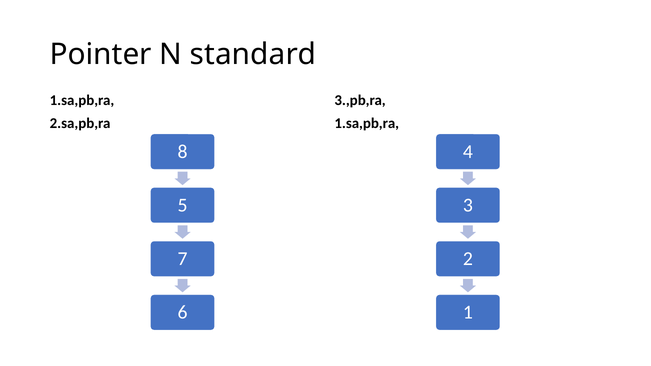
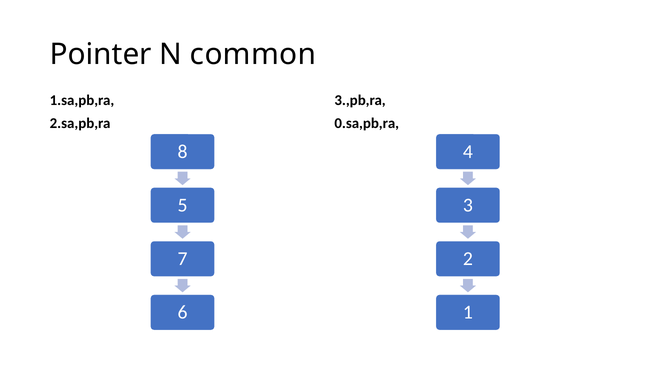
standard: standard -> common (253, 55)
1.sa,pb,ra: 1.sa,pb,ra -> 0.sa,pb,ra (367, 123)
